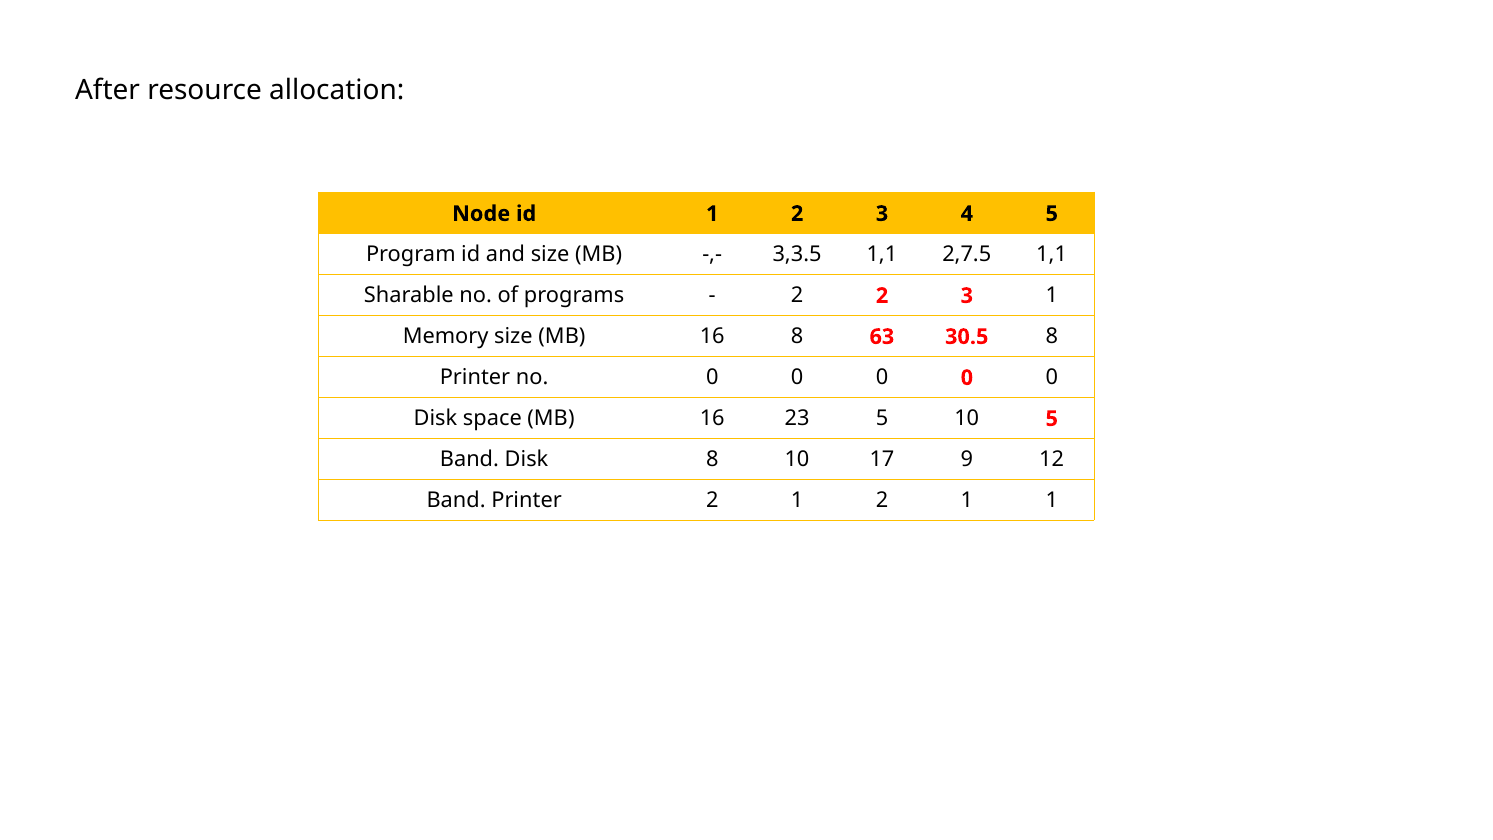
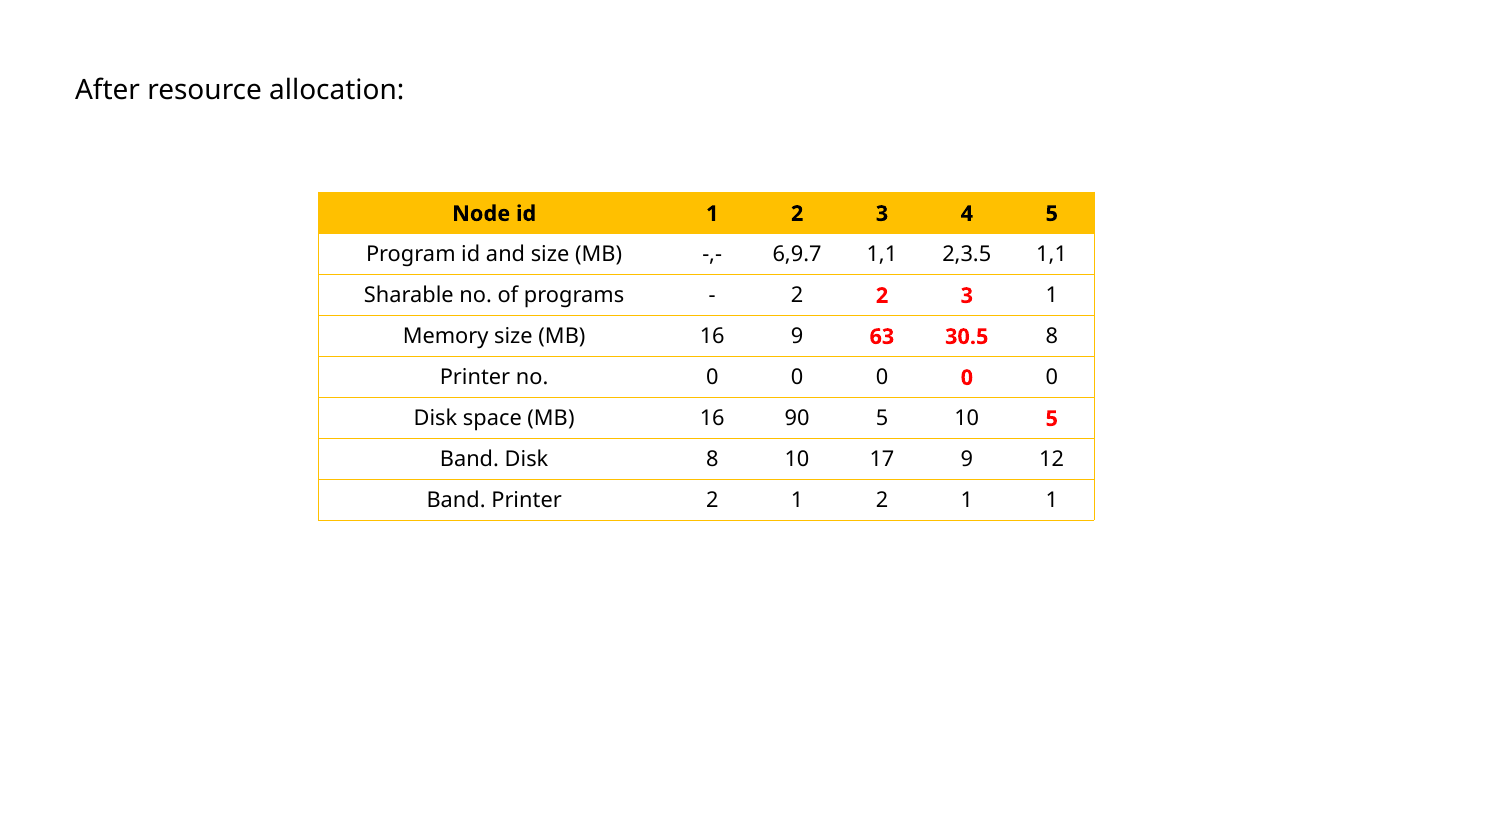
3,3.5: 3,3.5 -> 6,9.7 (797, 255)
2,7.5: 2,7.5 -> 2,3.5 (967, 255)
16 8: 8 -> 9 (797, 337)
23: 23 -> 90 (797, 419)
